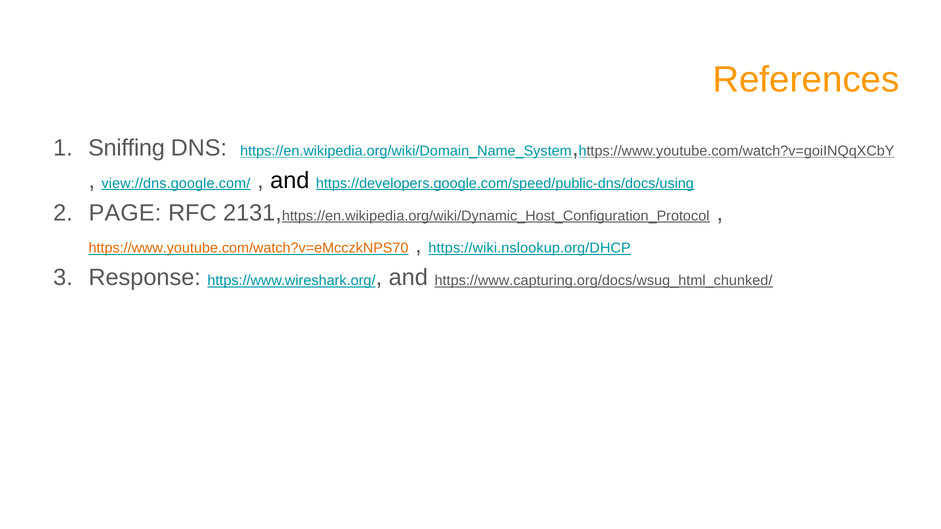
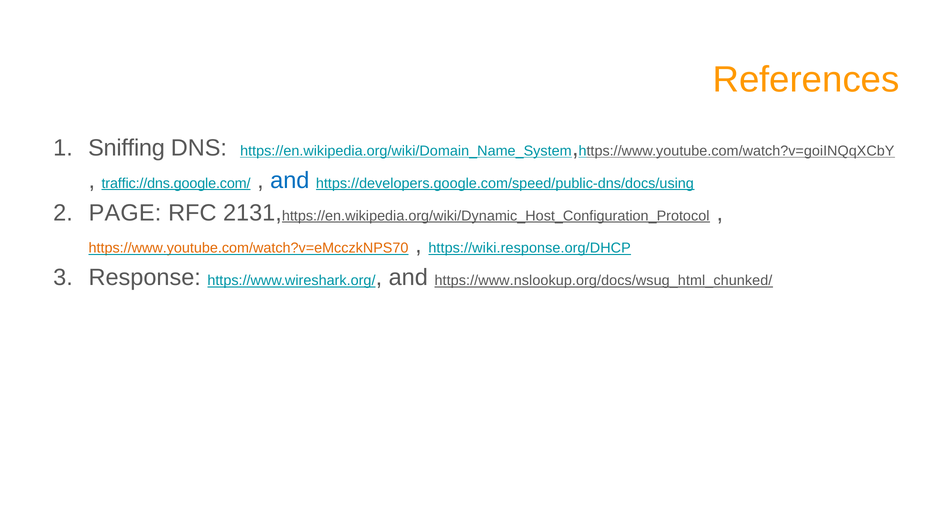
view://dns.google.com/: view://dns.google.com/ -> traffic://dns.google.com/ (176, 183)
and colour: black -> blue (290, 180)
https://wiki.nslookup.org/DHCP: https://wiki.nslookup.org/DHCP -> https://wiki.response.org/DHCP (530, 248)
https://www.capturing.org/docs/wsug_html_chunked/: https://www.capturing.org/docs/wsug_html_chunked/ -> https://www.nslookup.org/docs/wsug_html_chunked/ (603, 281)
